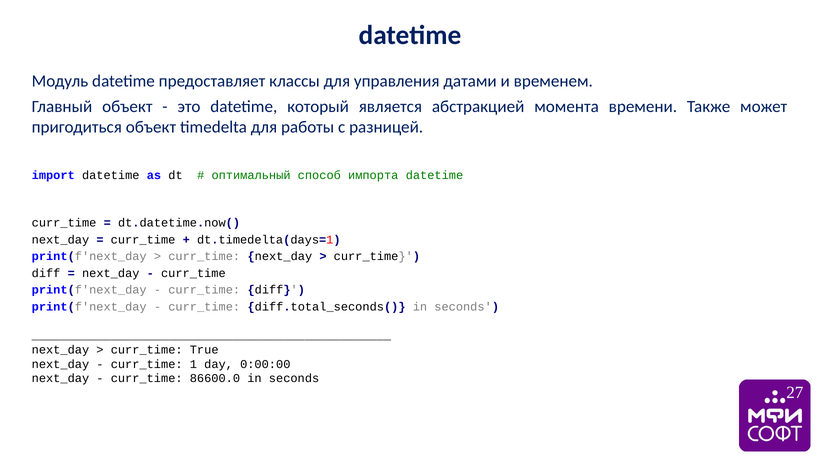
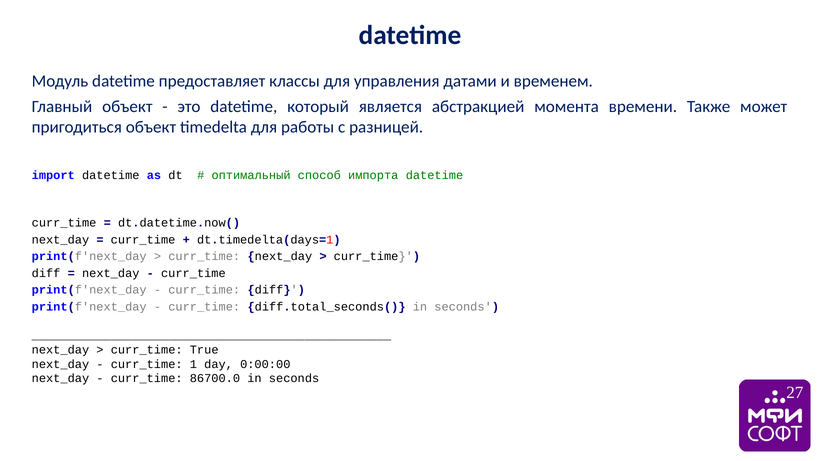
86600.0: 86600.0 -> 86700.0 (215, 379)
